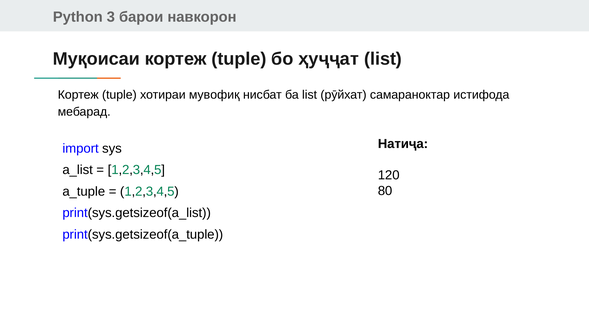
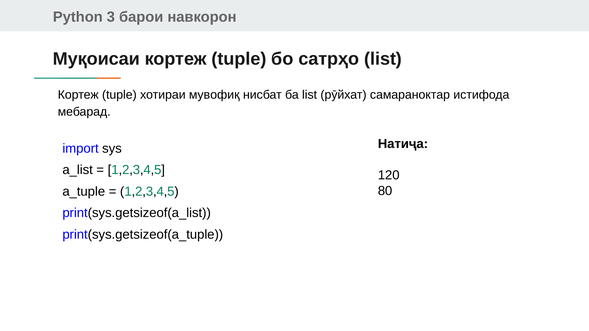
ҳуҷҷат: ҳуҷҷат -> сатрҳо (329, 59)
